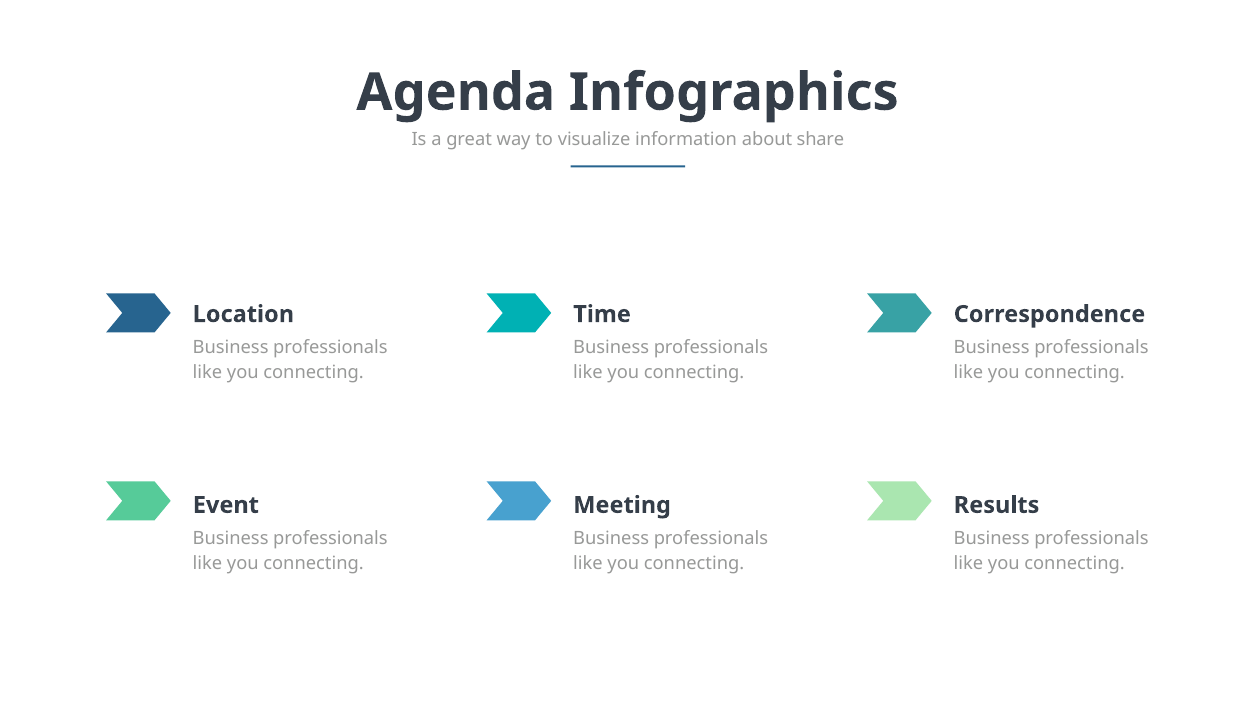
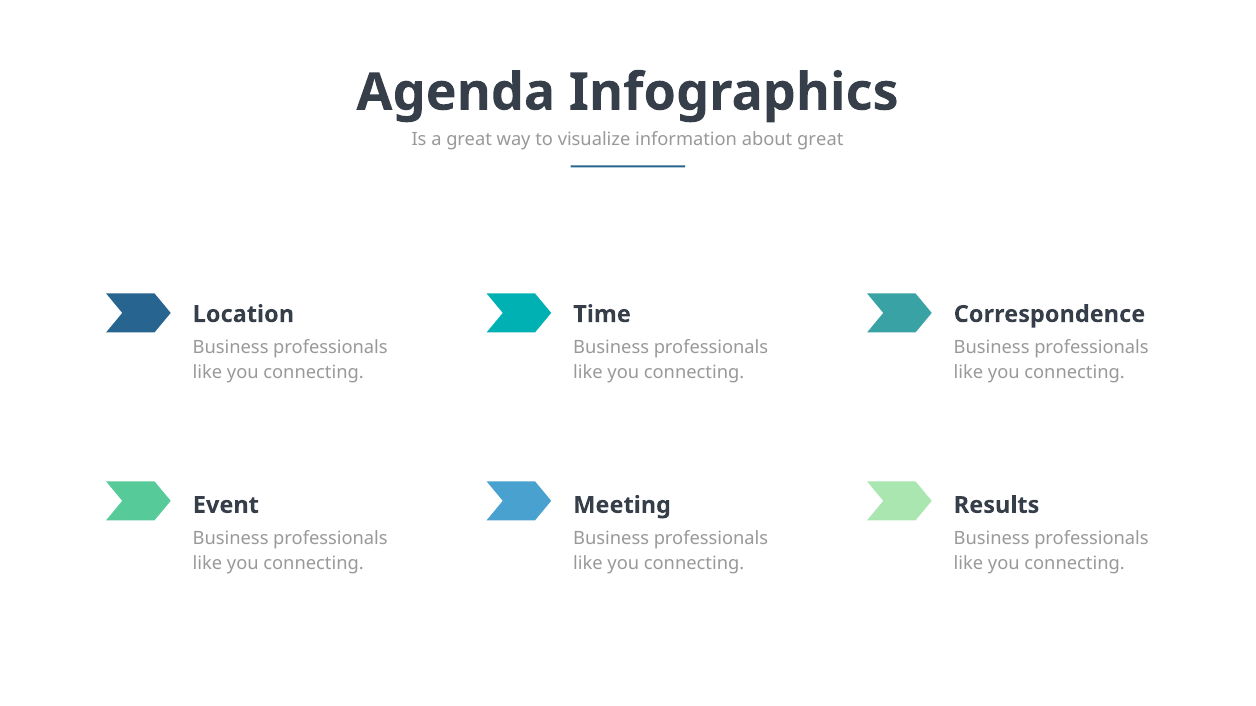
about share: share -> great (820, 140)
